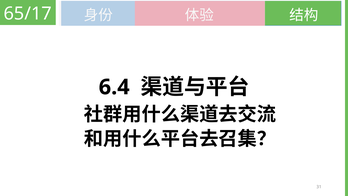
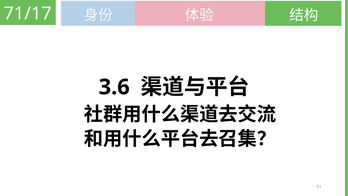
65/17: 65/17 -> 71/17 (28, 14)
6.4: 6.4 -> 3.6 (114, 87)
